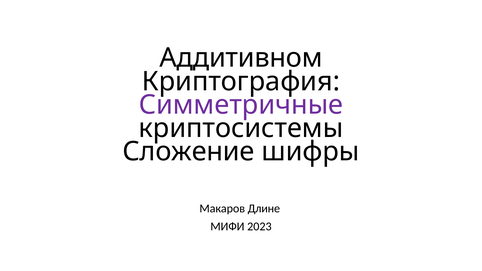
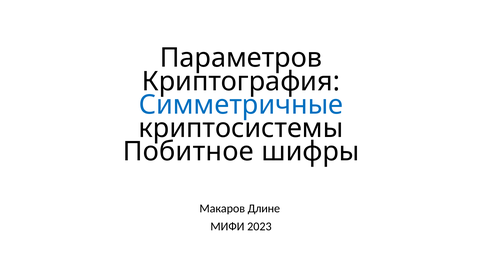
Аддитивном: Аддитивном -> Параметров (241, 58)
Симметричные colour: purple -> blue (241, 105)
Сложение: Сложение -> Побитное (188, 152)
